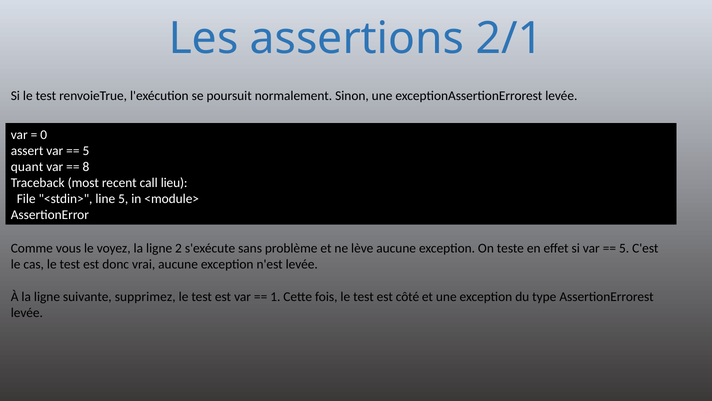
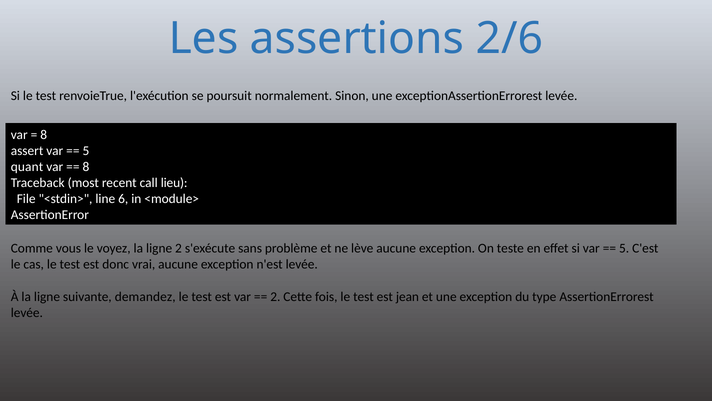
2/1: 2/1 -> 2/6 (509, 38)
0: 0 -> 8 (44, 134)
line 5: 5 -> 6 (123, 199)
supprimez: supprimez -> demandez (145, 296)
1: 1 -> 2 (275, 296)
côté: côté -> jean (407, 296)
